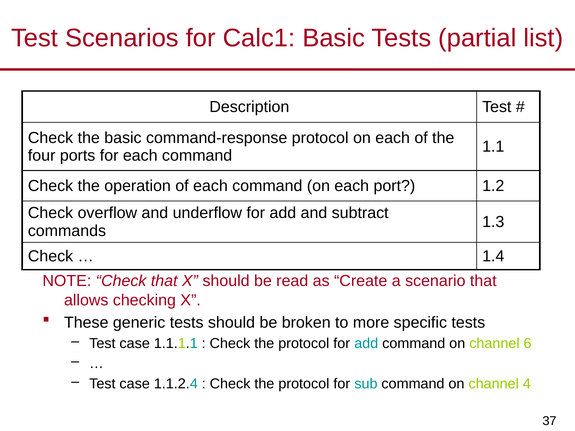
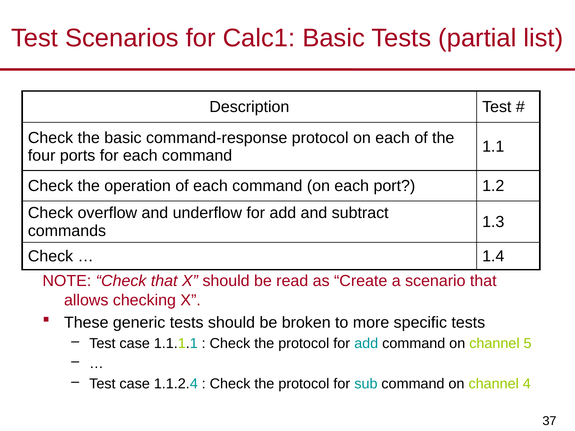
6: 6 -> 5 (528, 344)
